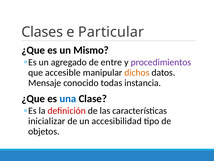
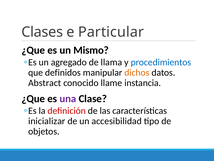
entre: entre -> llama (111, 62)
procedimientos colour: purple -> blue (161, 62)
accesible: accesible -> definidos (63, 72)
Mensaje: Mensaje -> Abstract (45, 83)
todas: todas -> llame (111, 83)
una colour: blue -> purple (68, 98)
